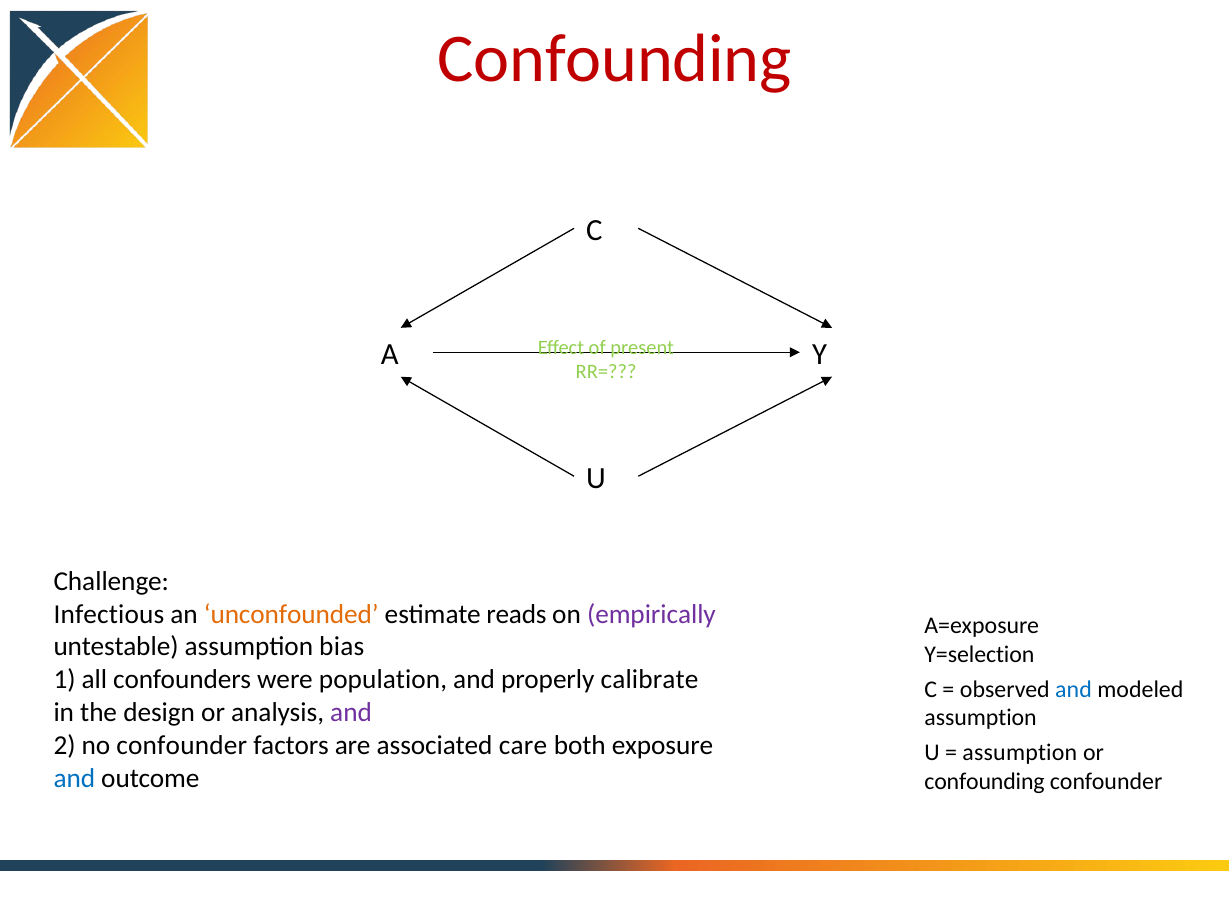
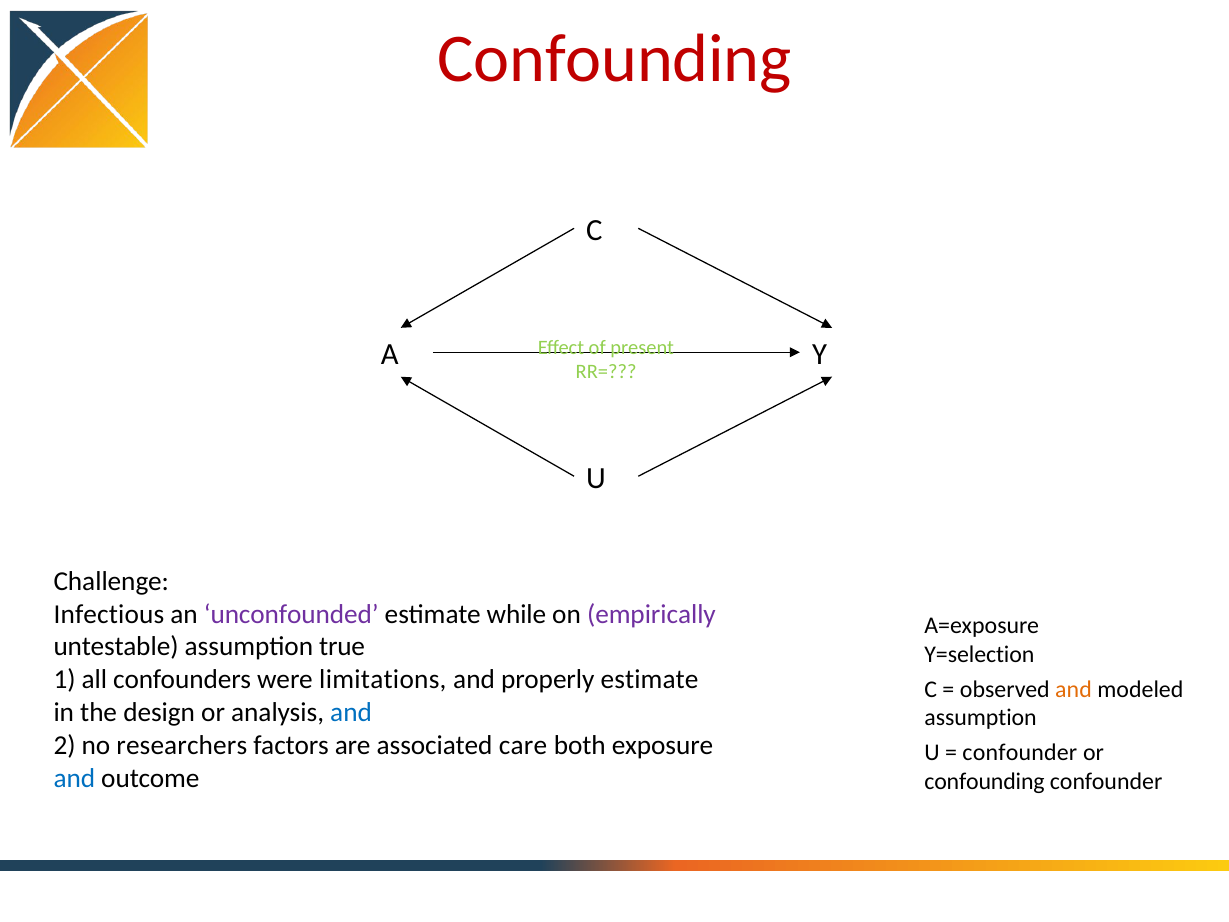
unconfounded colour: orange -> purple (291, 614)
reads: reads -> while (516, 614)
bias: bias -> true (342, 647)
population: population -> limitations (383, 680)
properly calibrate: calibrate -> estimate (650, 680)
and colour: blue -> orange (1073, 689)
and colour: purple -> blue (351, 712)
no confounder: confounder -> researchers (182, 745)
assumption: assumption -> confounder (1020, 753)
